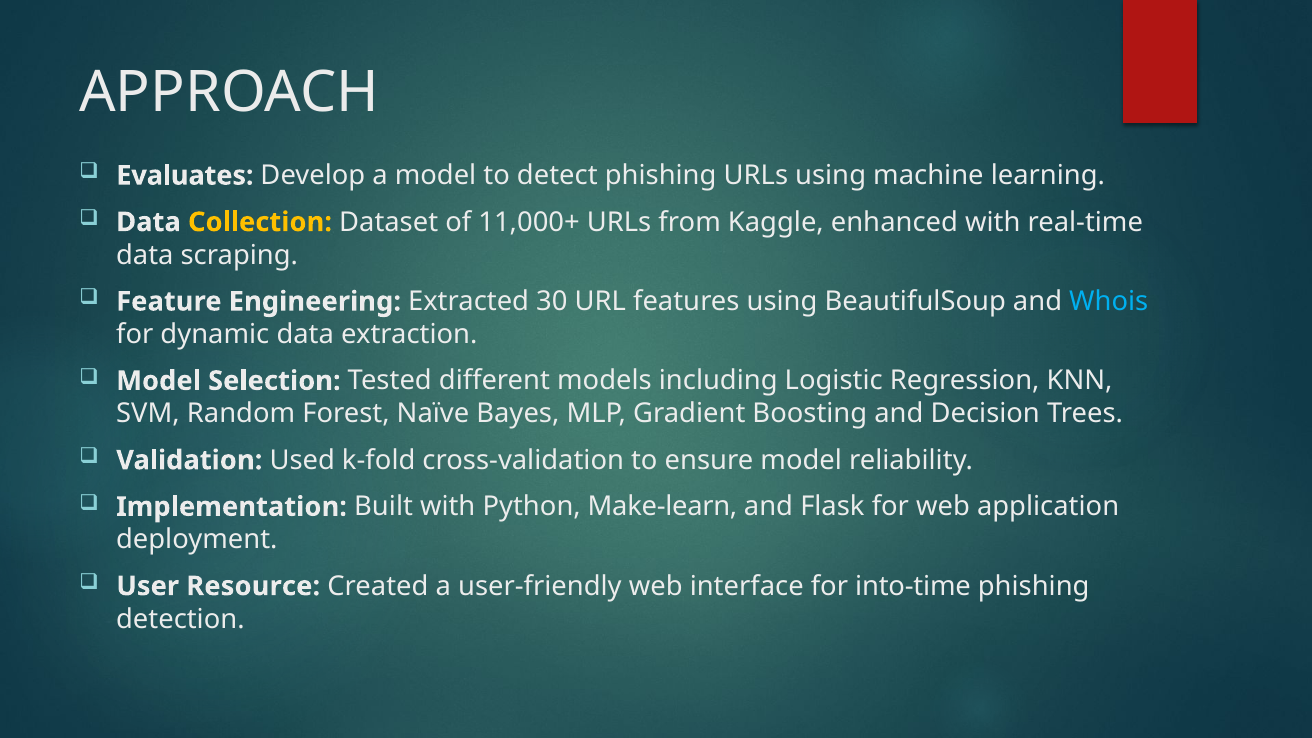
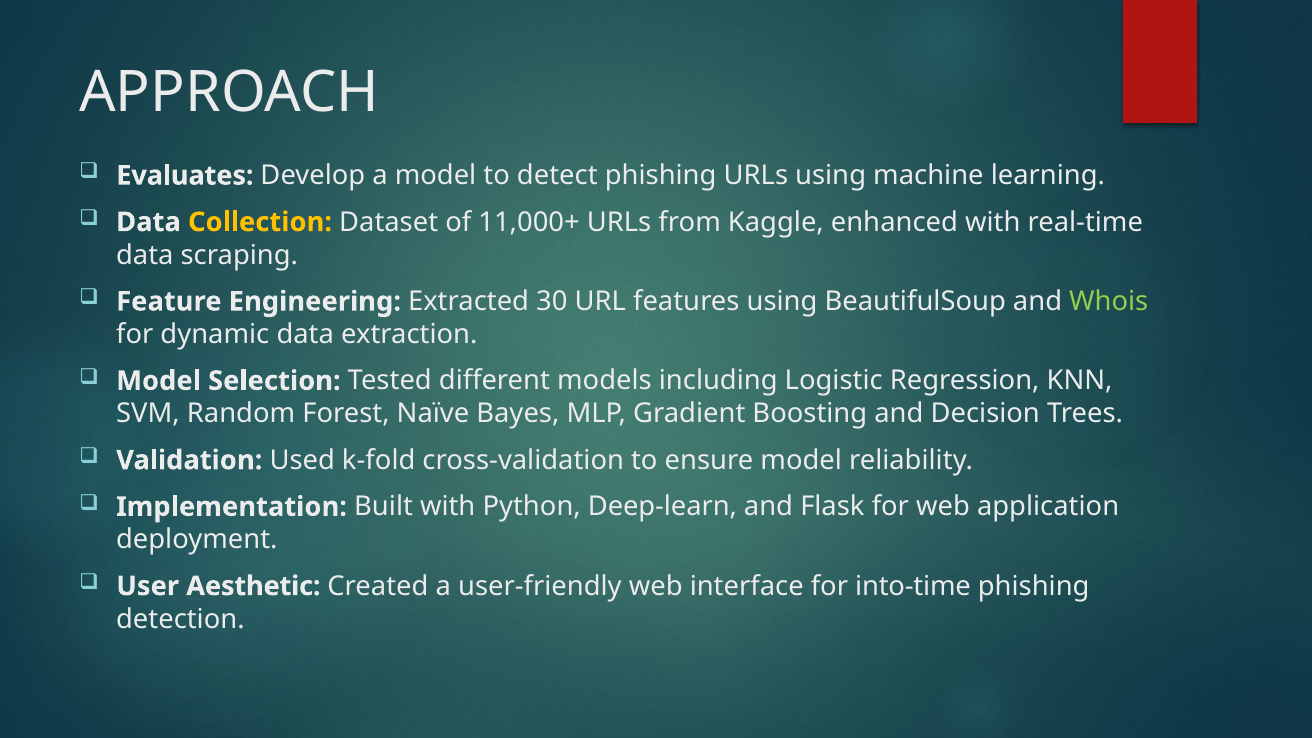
Whois colour: light blue -> light green (1109, 302)
Make-learn: Make-learn -> Deep-learn (662, 507)
Resource: Resource -> Aesthetic (253, 586)
